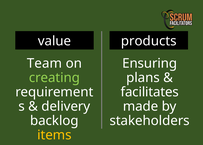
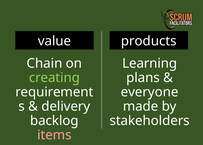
Team: Team -> Chain (45, 63)
Ensuring: Ensuring -> Learning (150, 63)
facilitates: facilitates -> everyone (150, 92)
items colour: yellow -> pink (54, 135)
